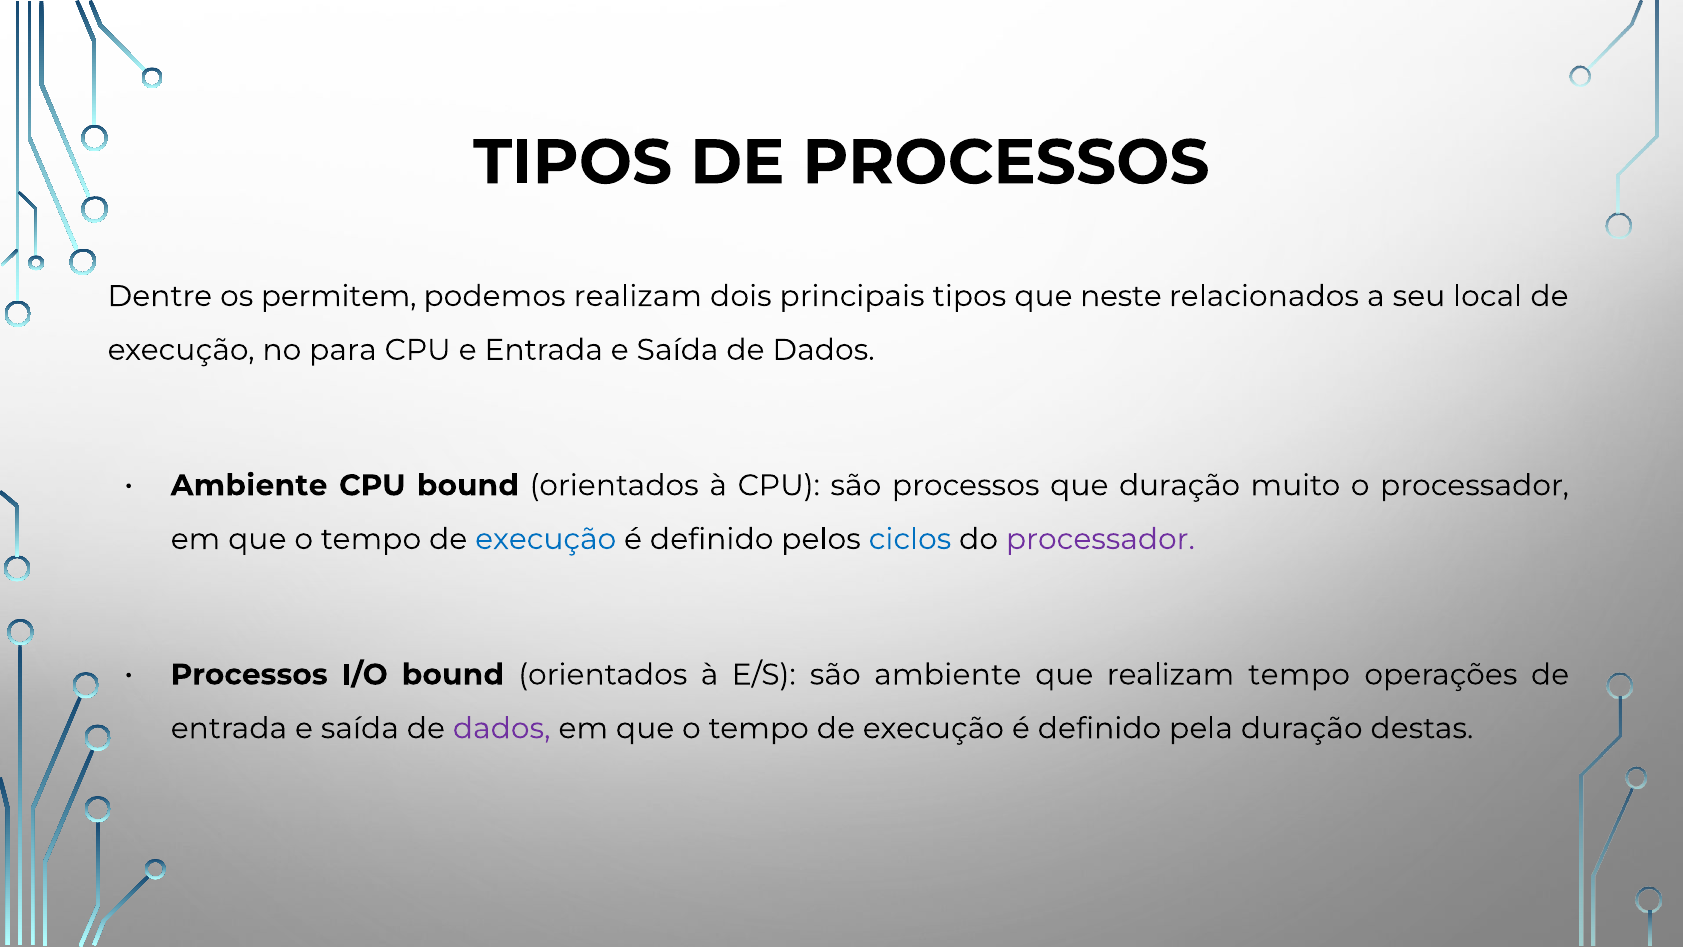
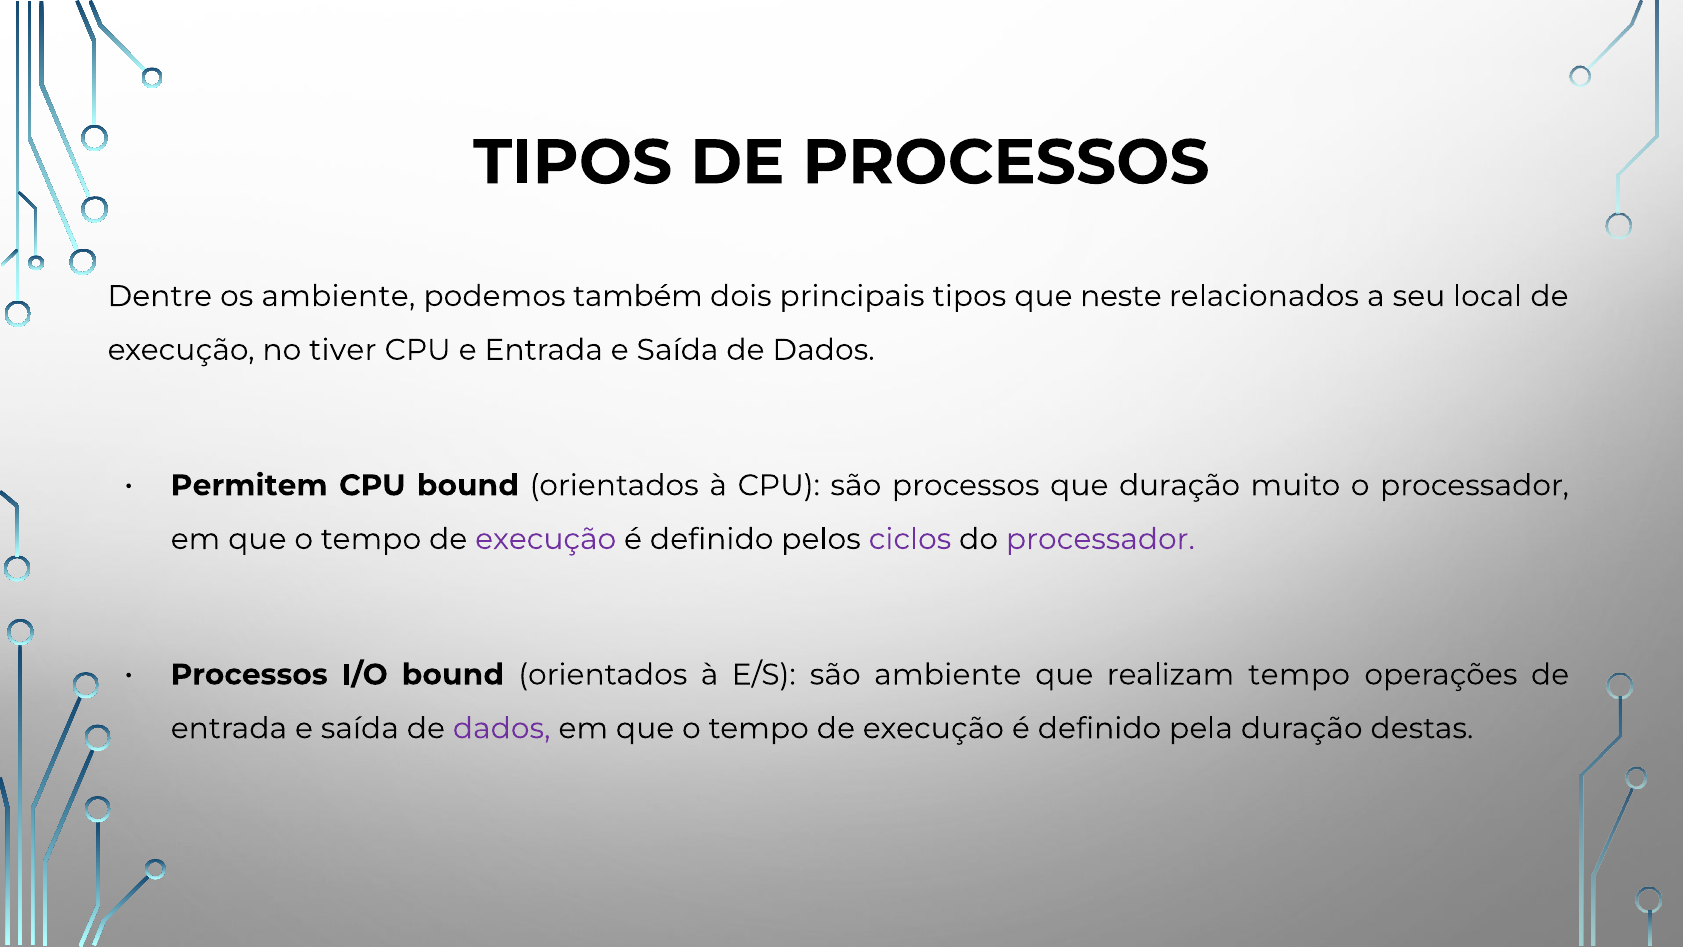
os permitem: permitem -> ambiente (338, 296)
podemos realizam: realizam -> também (638, 296)
para: para -> tiver (343, 350)
Ambiente: Ambiente -> Permitem (249, 485)
execução colour: blue -> purple (546, 539)
ciclos colour: blue -> purple (910, 539)
